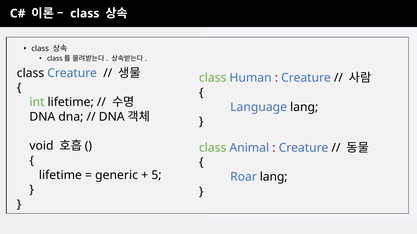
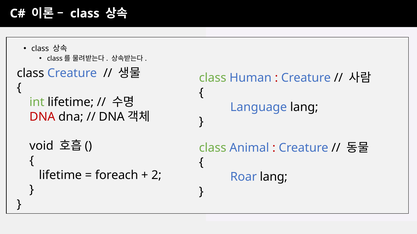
DNA colour: black -> red (42, 117)
generic: generic -> foreach (117, 175)
5: 5 -> 2 (156, 175)
